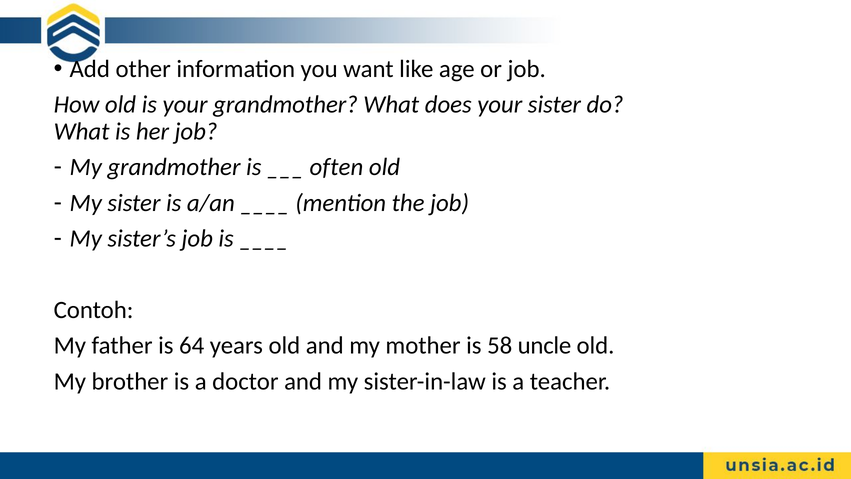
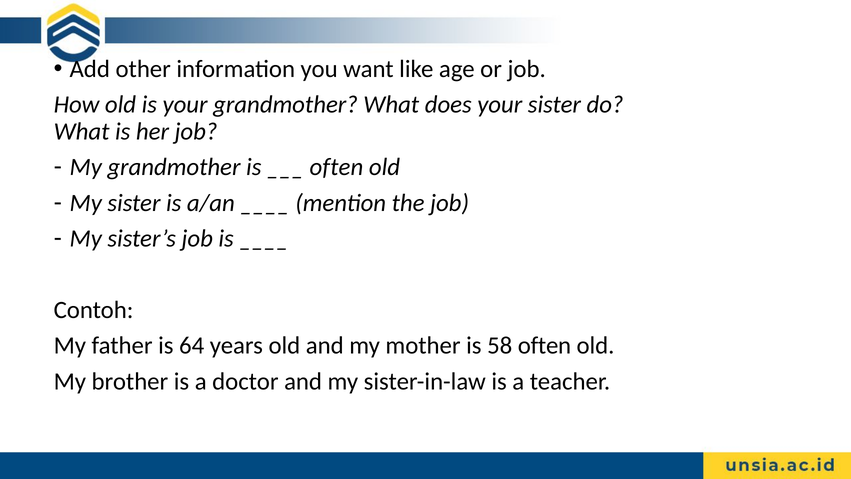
58 uncle: uncle -> often (544, 346)
